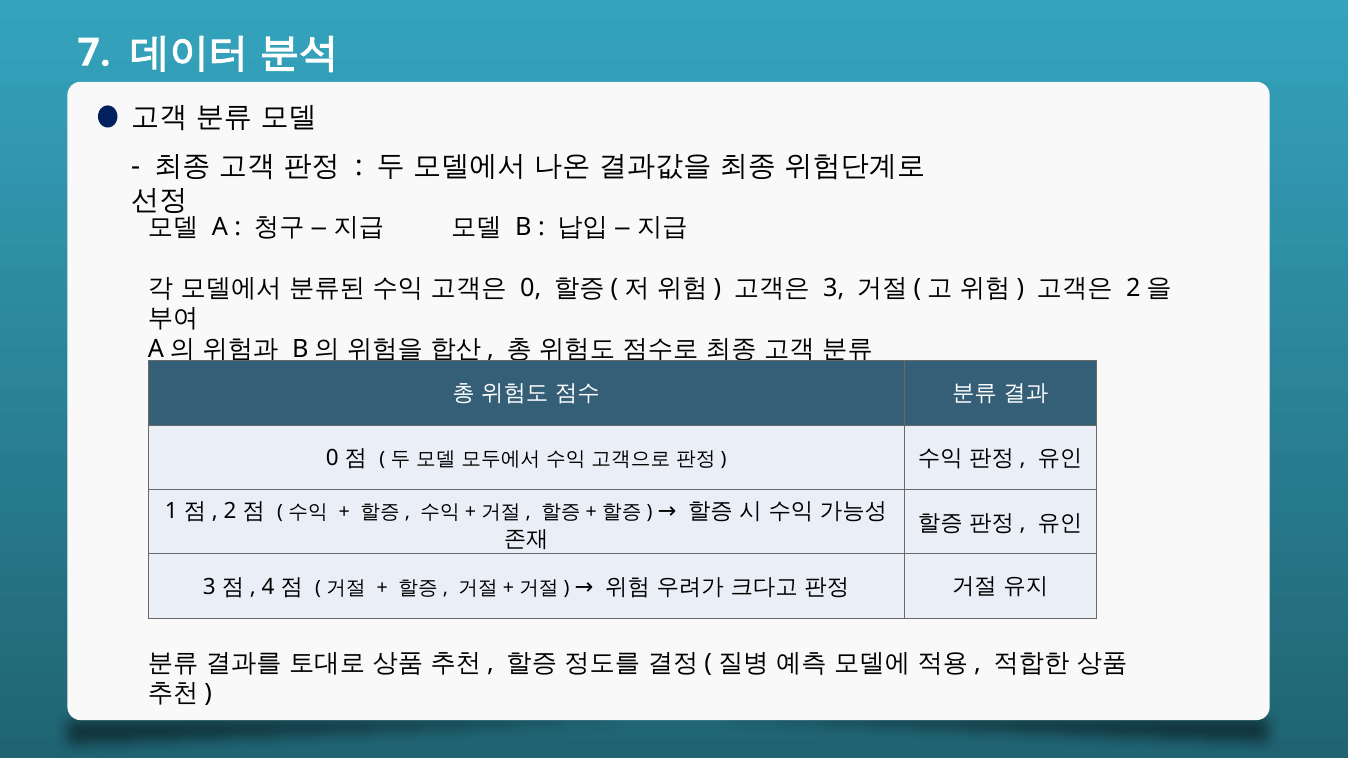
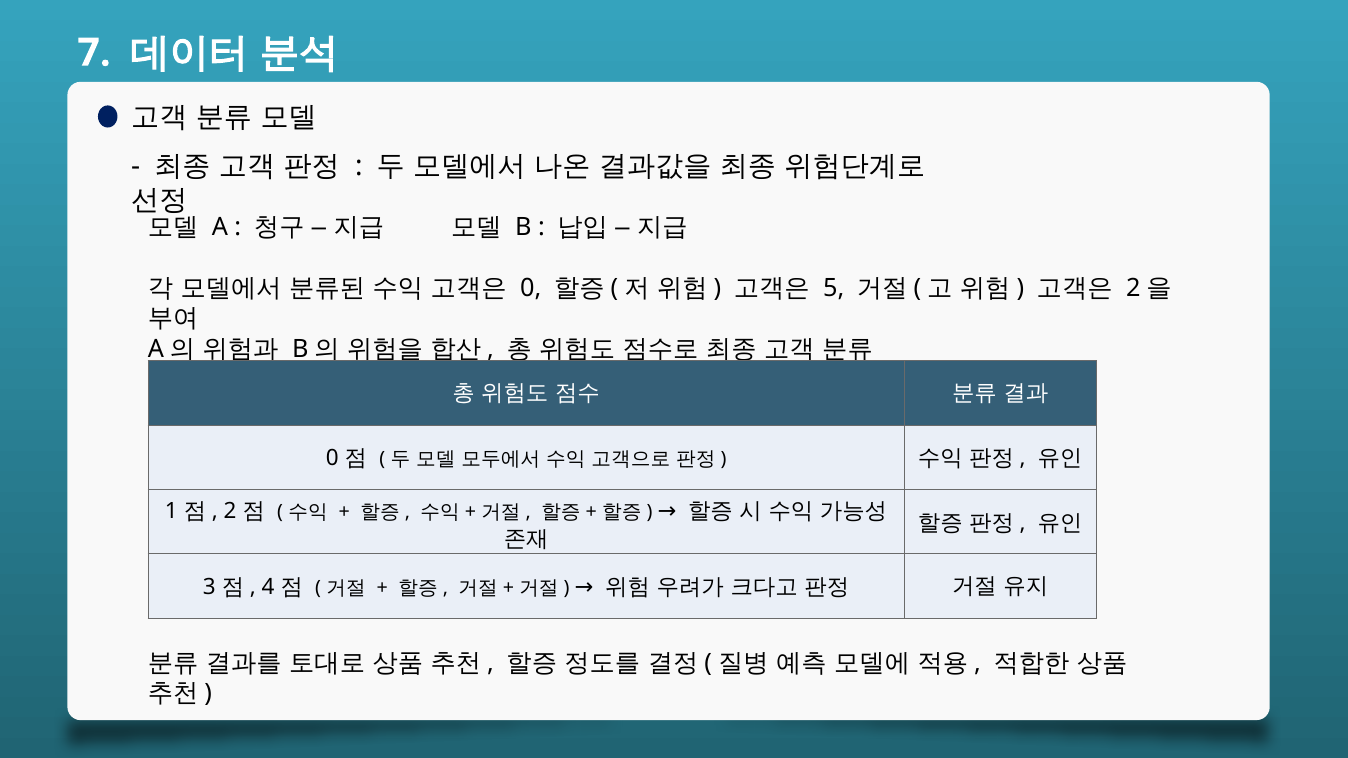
3: 3 -> 5 (834, 288)
